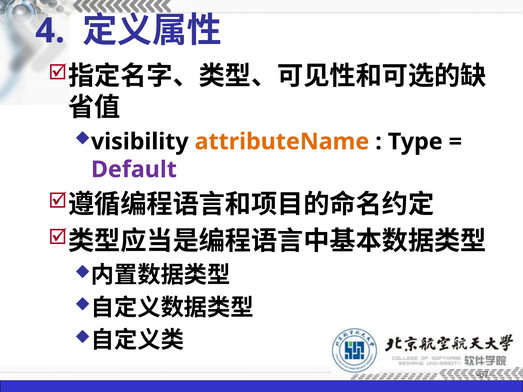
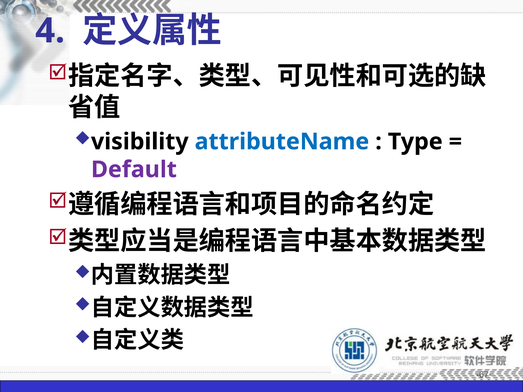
attributeName colour: orange -> blue (282, 142)
